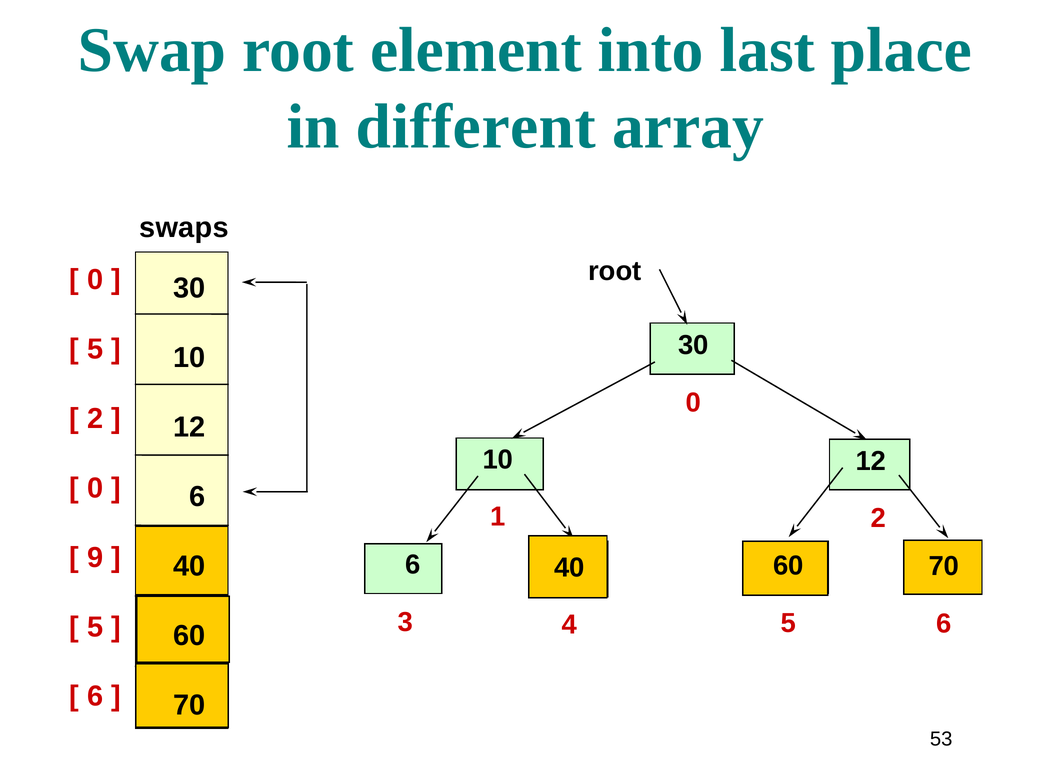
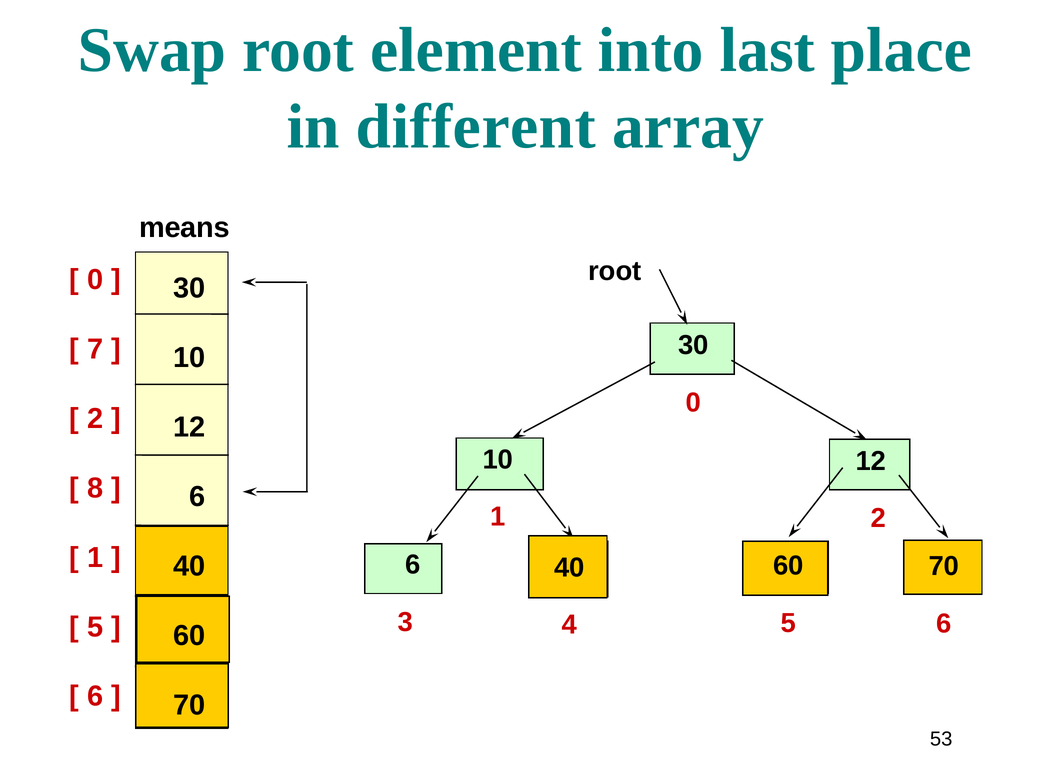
swaps: swaps -> means (184, 228)
5: 5 -> 7 (95, 349)
0: 0 -> 8 (95, 488)
9: 9 -> 1 (95, 557)
